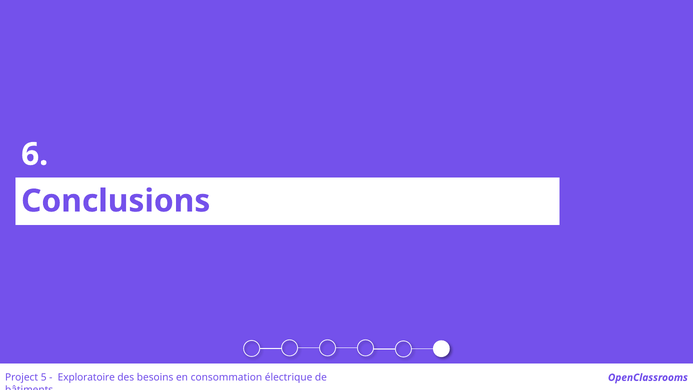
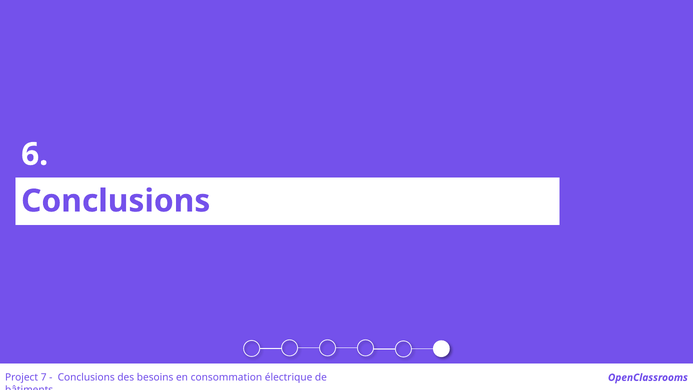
5: 5 -> 7 (44, 377)
Exploratoire: Exploratoire -> Conclusions (86, 377)
